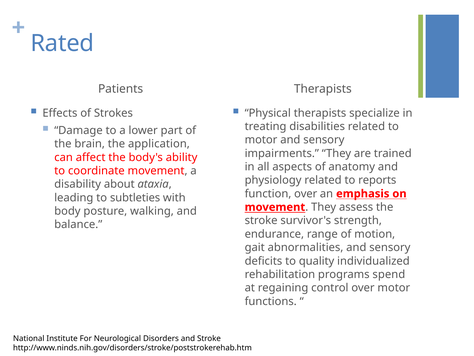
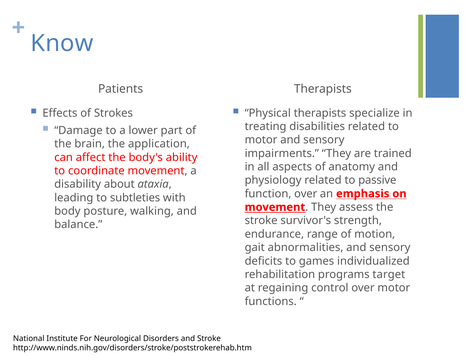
Rated: Rated -> Know (62, 43)
reports: reports -> passive (377, 180)
quality: quality -> games (317, 261)
spend: spend -> target (389, 274)
